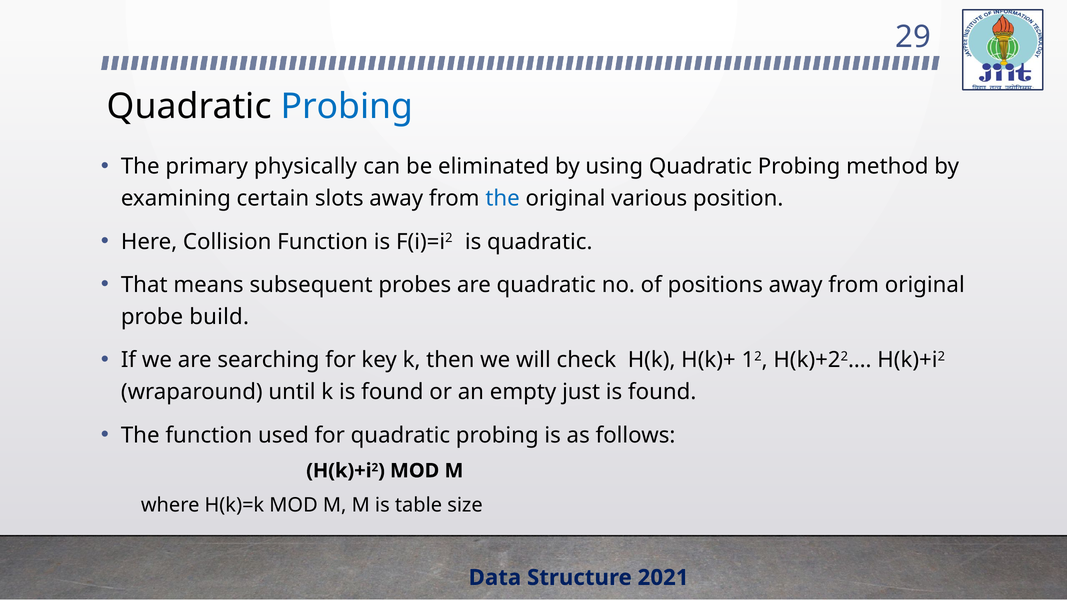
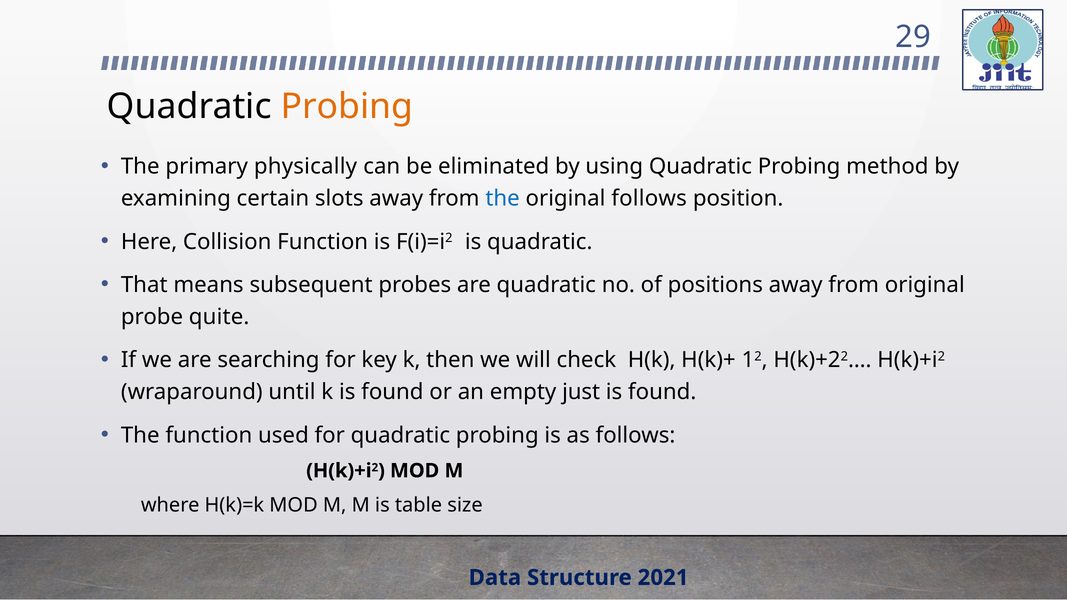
Probing colour: blue -> orange (347, 106)
original various: various -> follows (649, 199)
build: build -> quite (219, 317)
